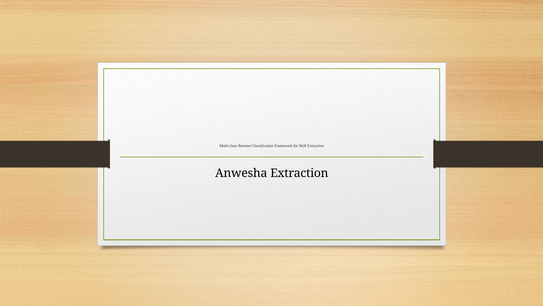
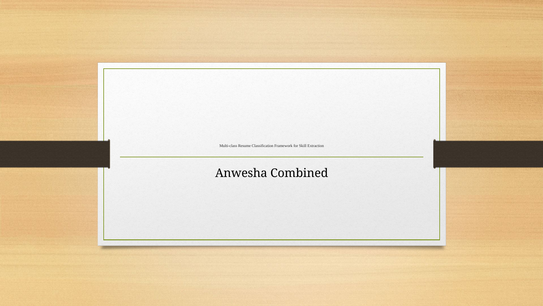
Anwesha Extraction: Extraction -> Combined (299, 173)
